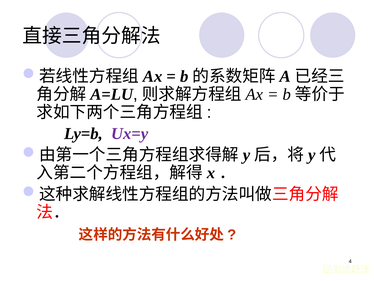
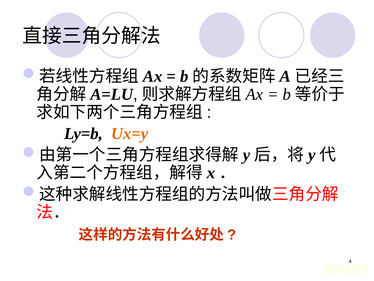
Ux=y colour: purple -> orange (130, 133)
